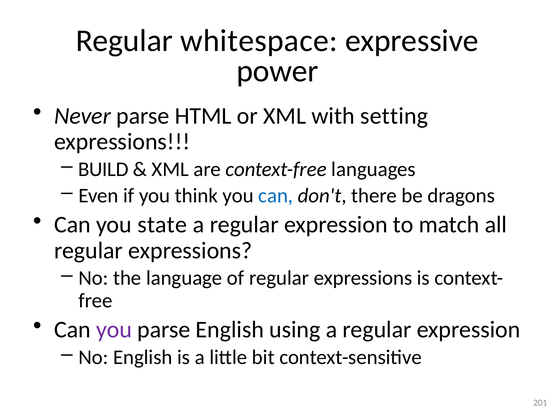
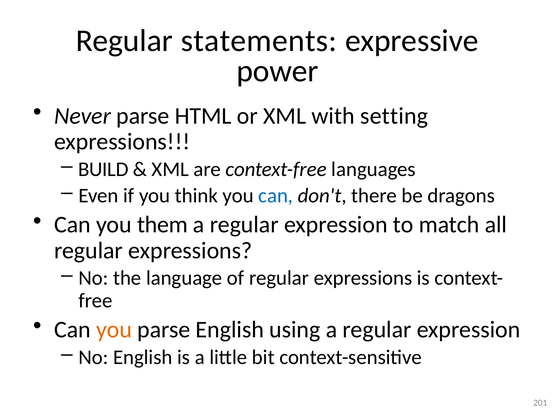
whitespace: whitespace -> statements (259, 41)
state: state -> them (163, 225)
you colour: purple -> orange (114, 330)
